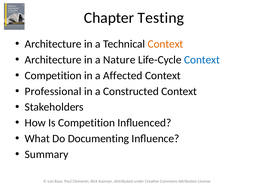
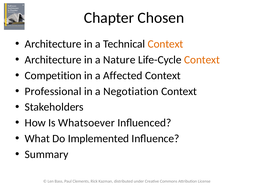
Testing: Testing -> Chosen (161, 18)
Context colour: blue -> orange (202, 60)
Constructed: Constructed -> Negotiation (131, 92)
Is Competition: Competition -> Whatsoever (86, 123)
Documenting: Documenting -> Implemented (98, 139)
